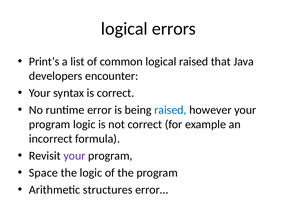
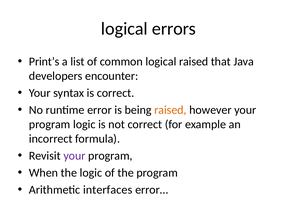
raised colour: blue -> orange (170, 110)
Space: Space -> When (44, 173)
structures: structures -> interfaces (108, 190)
